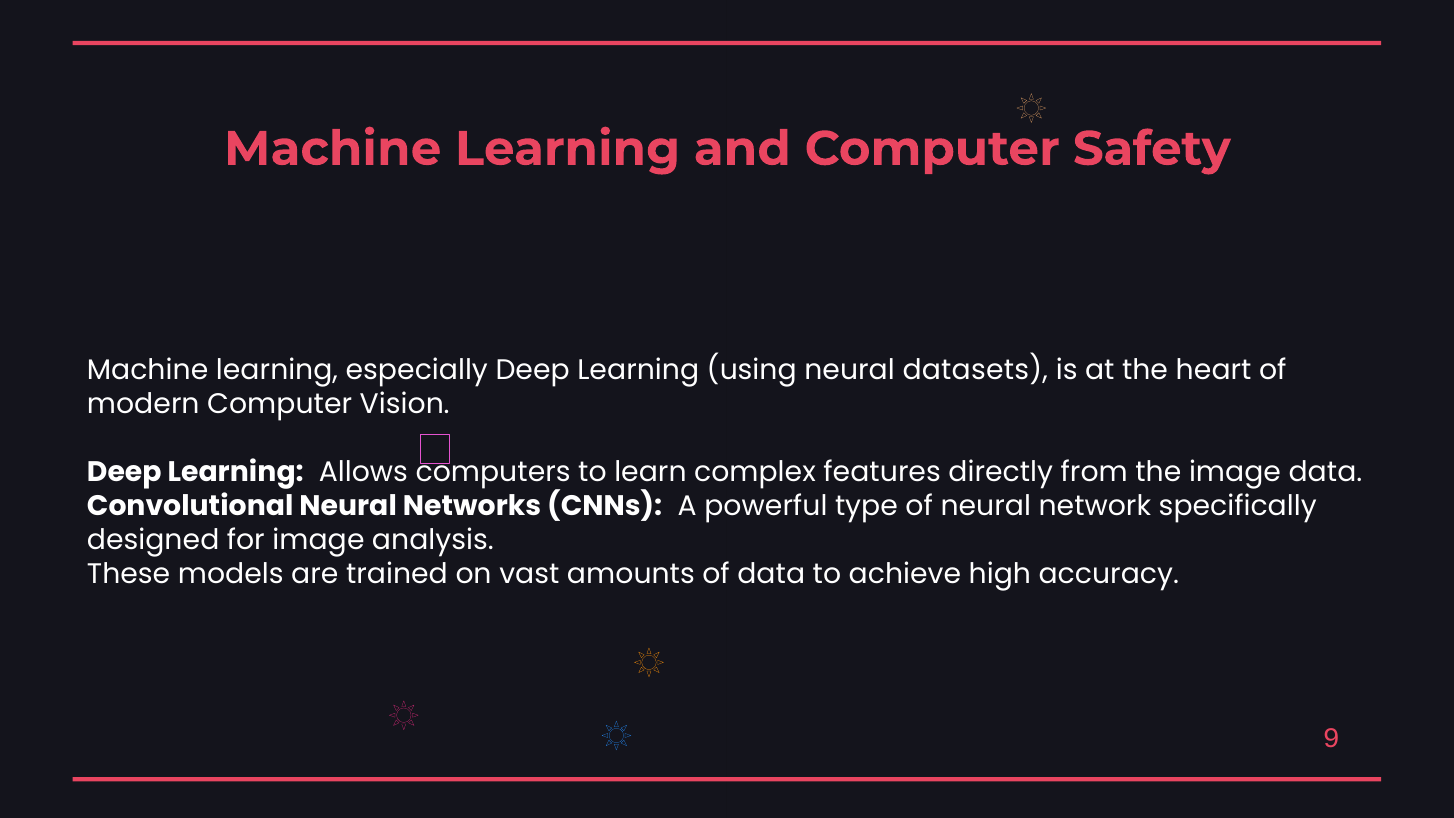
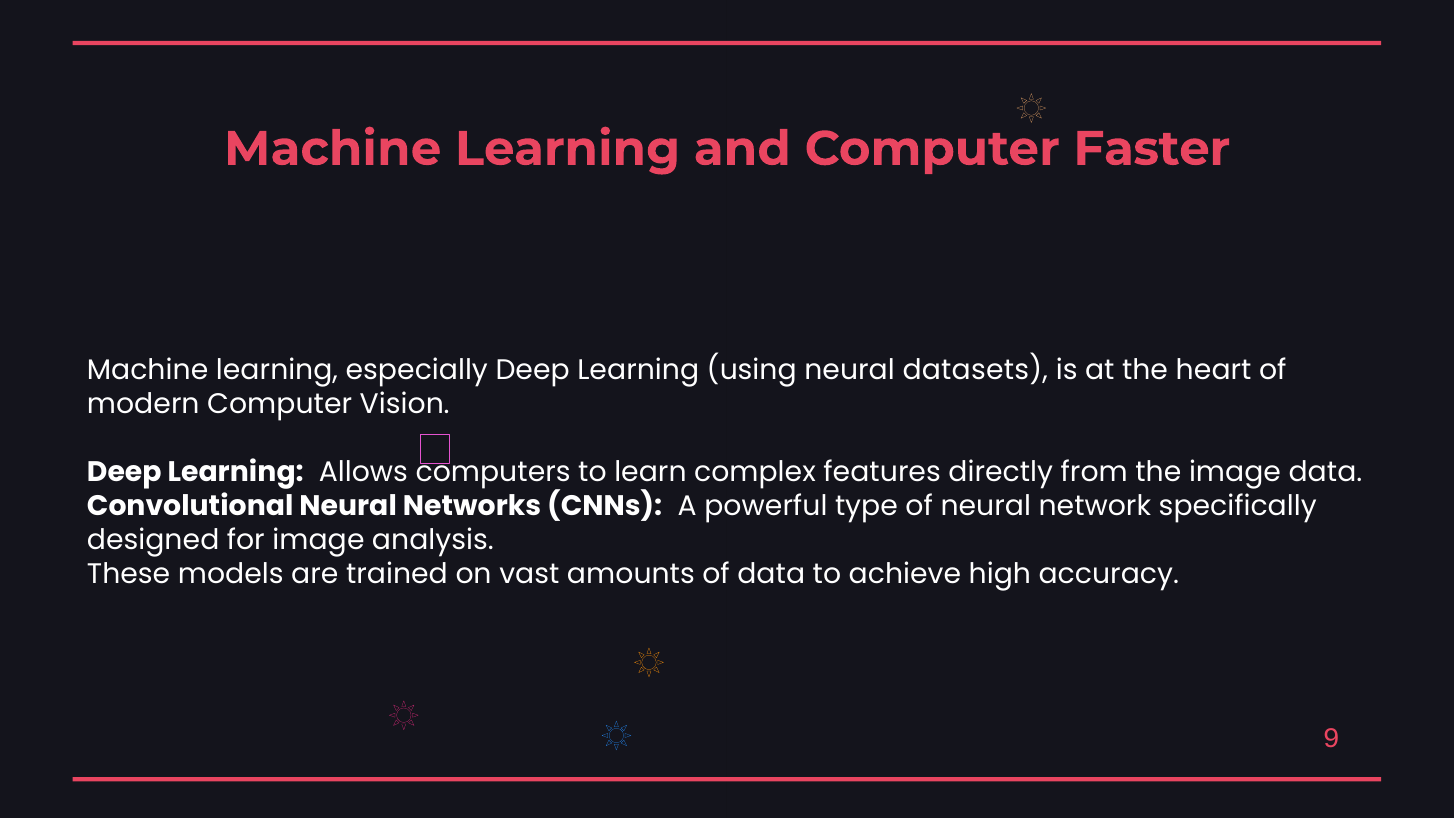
Safety: Safety -> Faster (1152, 149)
